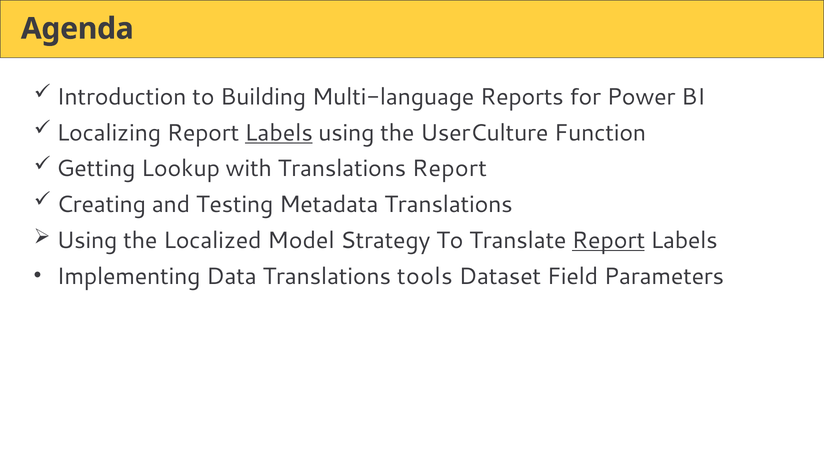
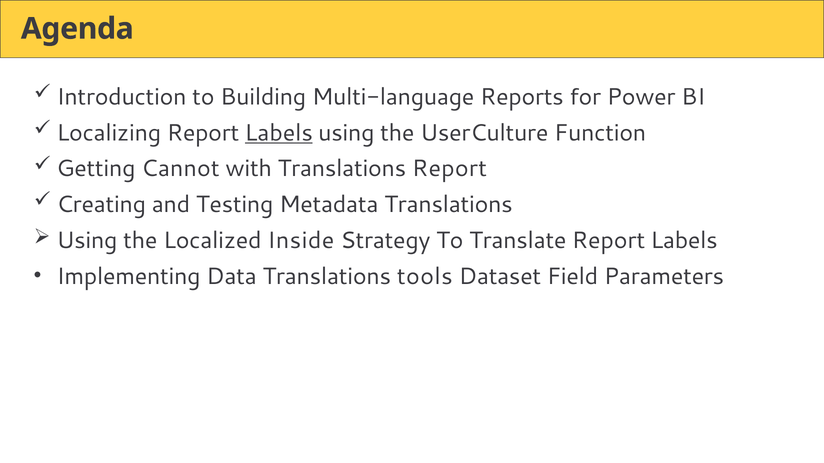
Lookup: Lookup -> Cannot (180, 169)
Model: Model -> Inside (301, 241)
Report underline: present -> none (608, 241)
